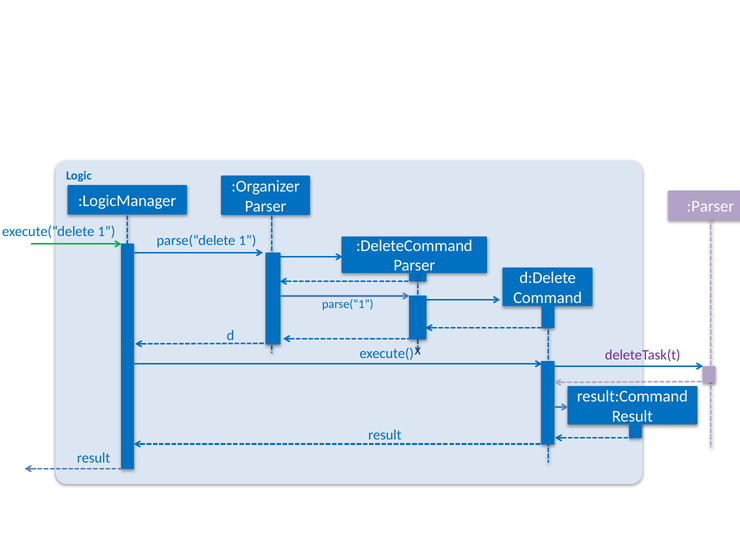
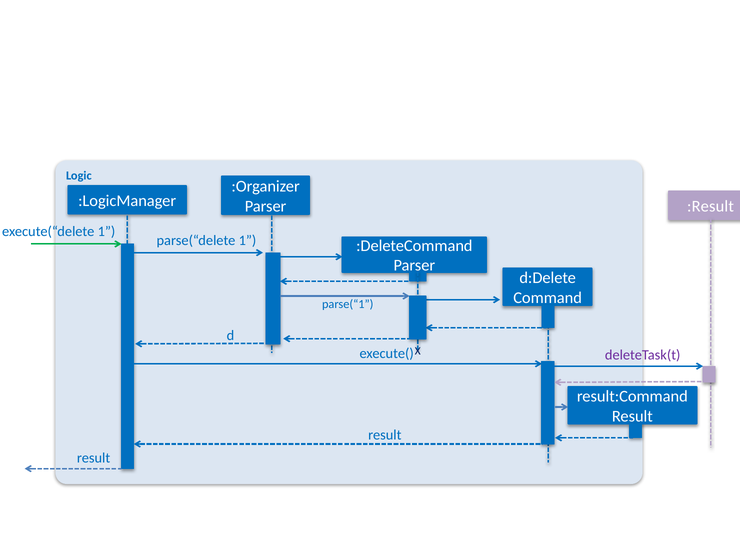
:Parser: :Parser -> :Result (710, 206)
